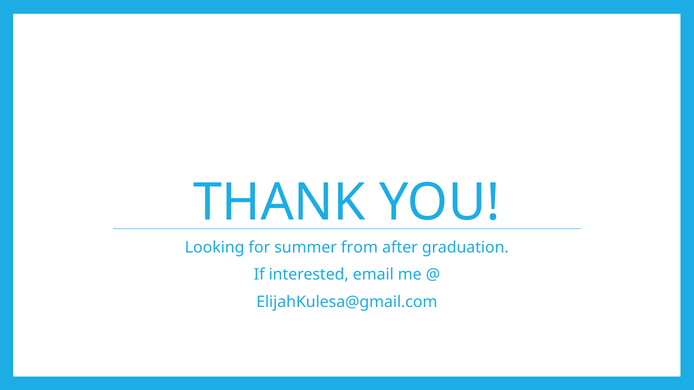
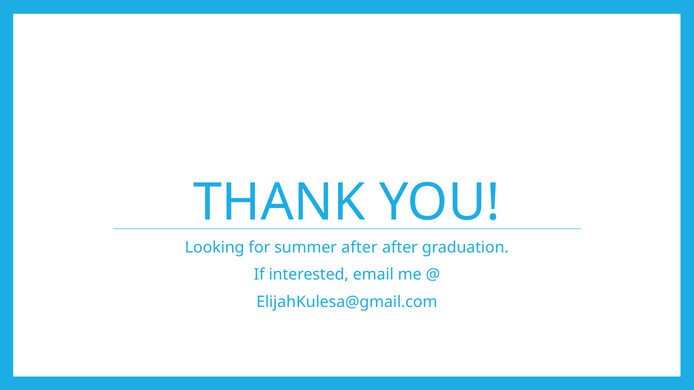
summer from: from -> after (359, 248)
